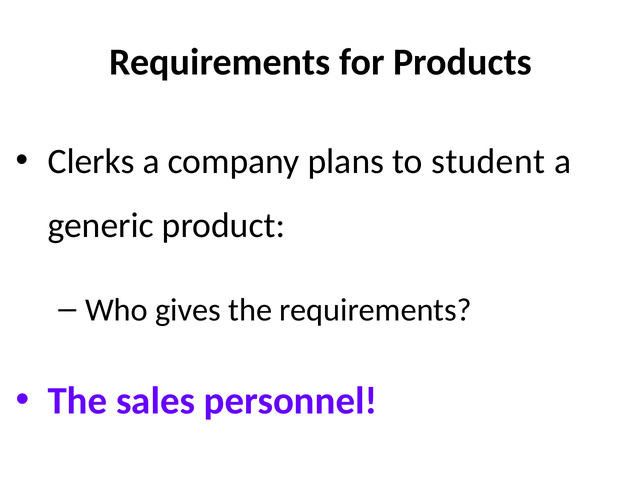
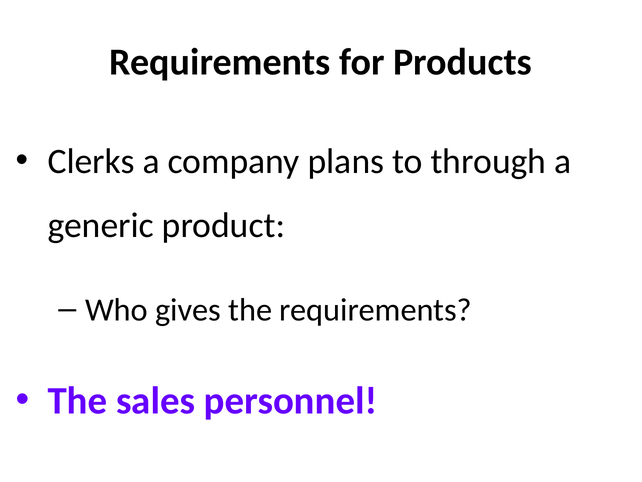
student: student -> through (488, 161)
